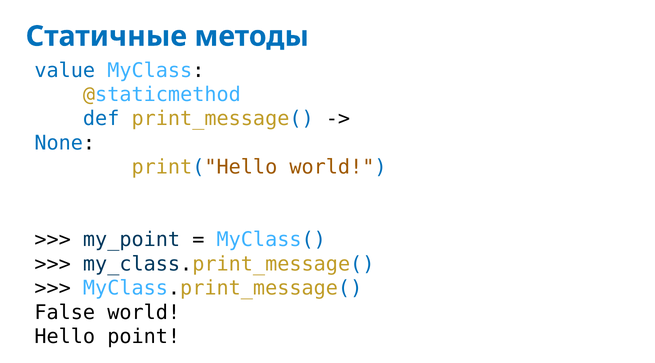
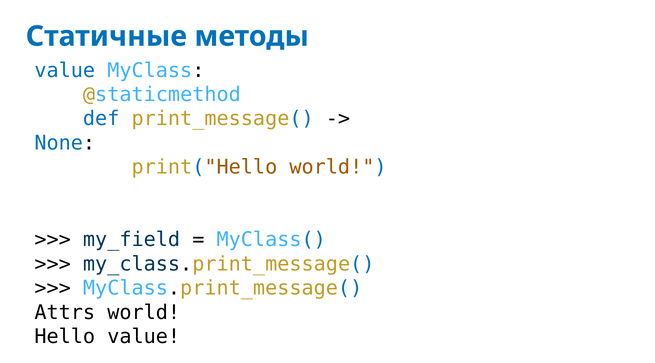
my_point: my_point -> my_field (132, 240)
False: False -> Attrs (65, 313)
Hello point: point -> value (144, 337)
